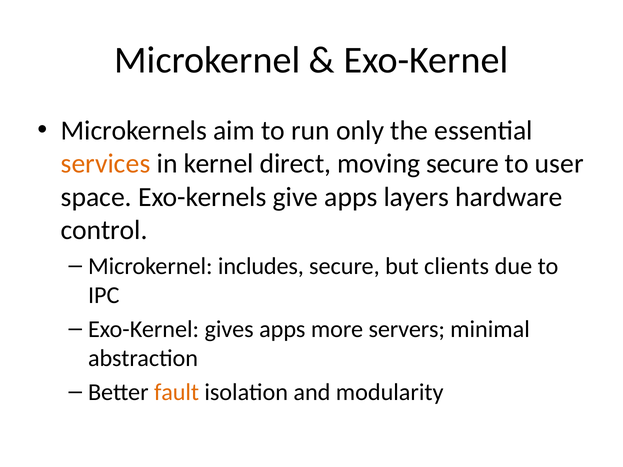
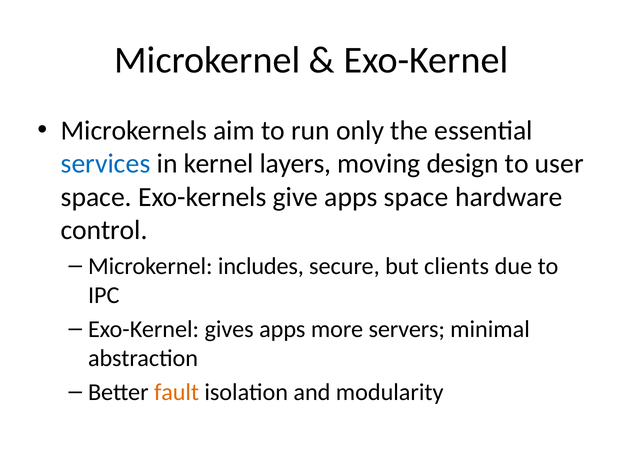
services colour: orange -> blue (106, 164)
direct: direct -> layers (295, 164)
moving secure: secure -> design (463, 164)
apps layers: layers -> space (416, 197)
